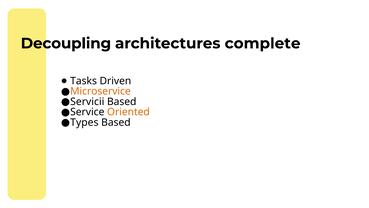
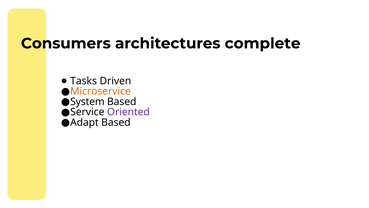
Decoupling: Decoupling -> Consumers (66, 43)
Servicii: Servicii -> System (87, 101)
Oriented colour: orange -> purple (128, 112)
Types: Types -> Adapt (84, 122)
